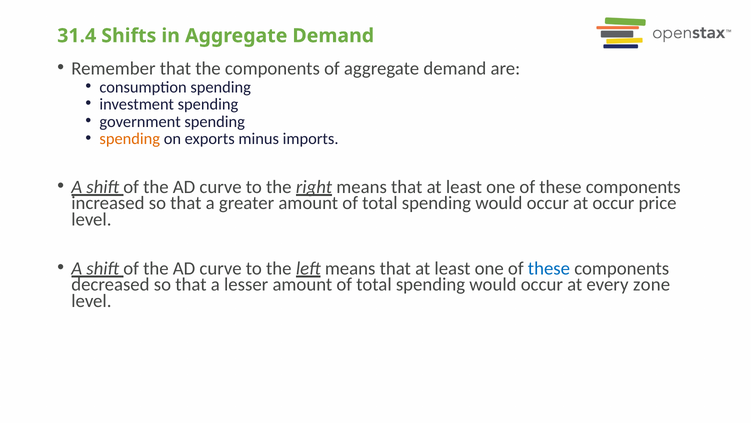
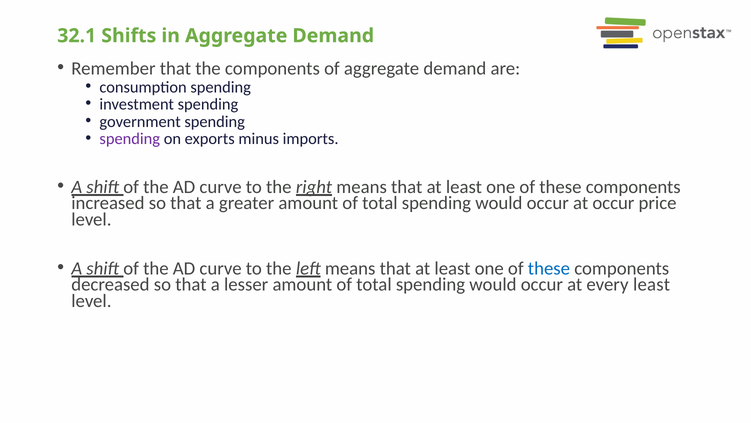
31.4: 31.4 -> 32.1 (77, 36)
spending colour: orange -> purple (130, 139)
every zone: zone -> least (652, 284)
